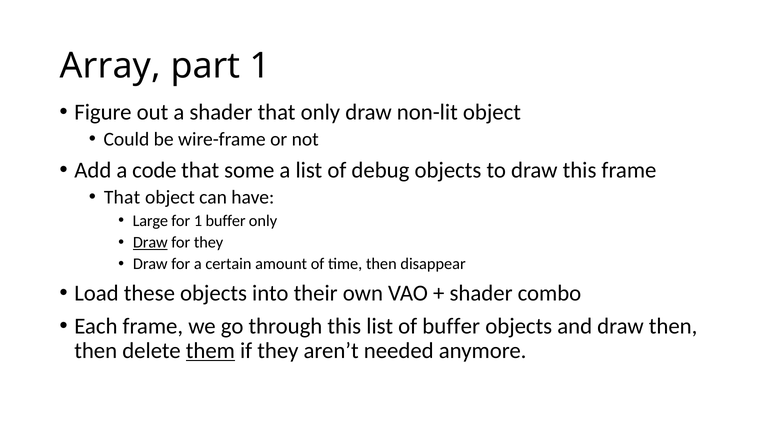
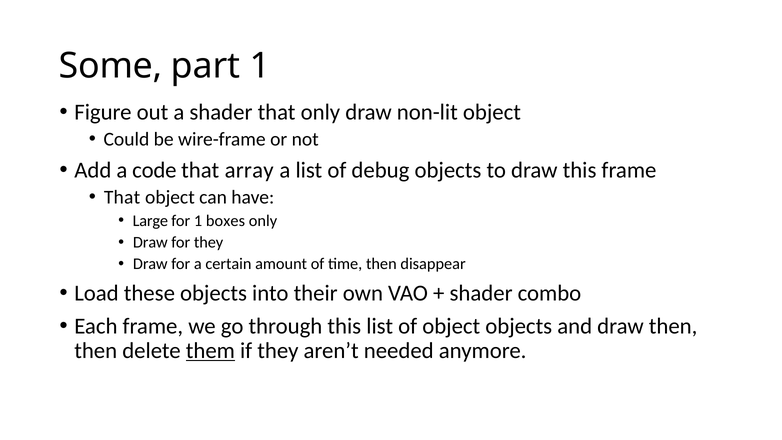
Array: Array -> Some (111, 66)
some: some -> array (249, 170)
1 buffer: buffer -> boxes (225, 221)
Draw underline: present -> none (150, 242)
of buffer: buffer -> object (451, 326)
